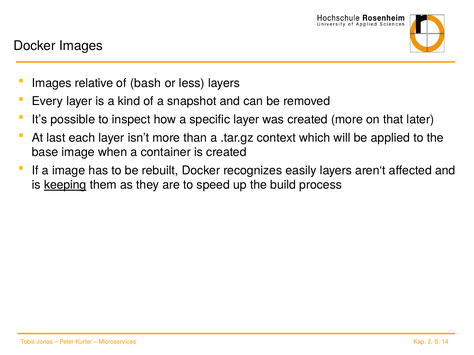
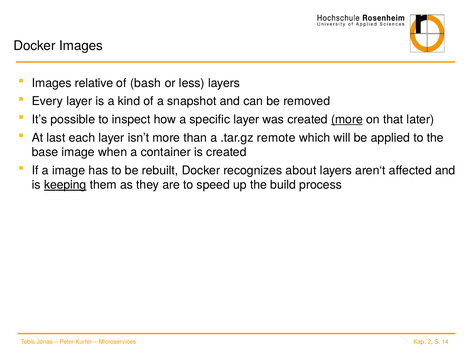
more underline: none -> present (347, 120)
context: context -> remote (276, 138)
easily: easily -> about (301, 171)
